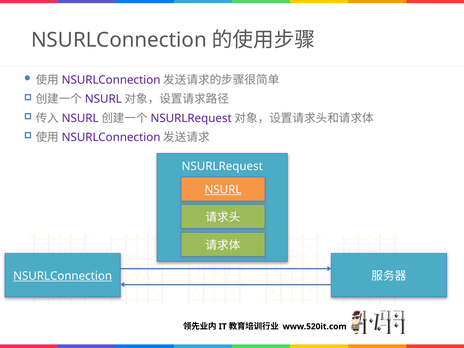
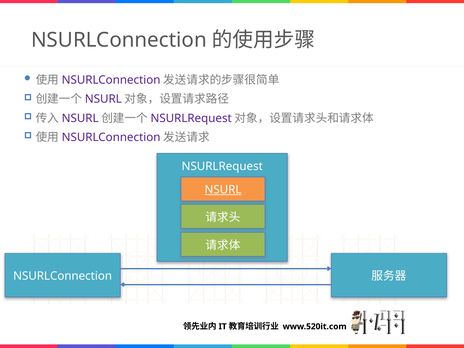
NSURLConnection underline: present -> none (63, 276)
